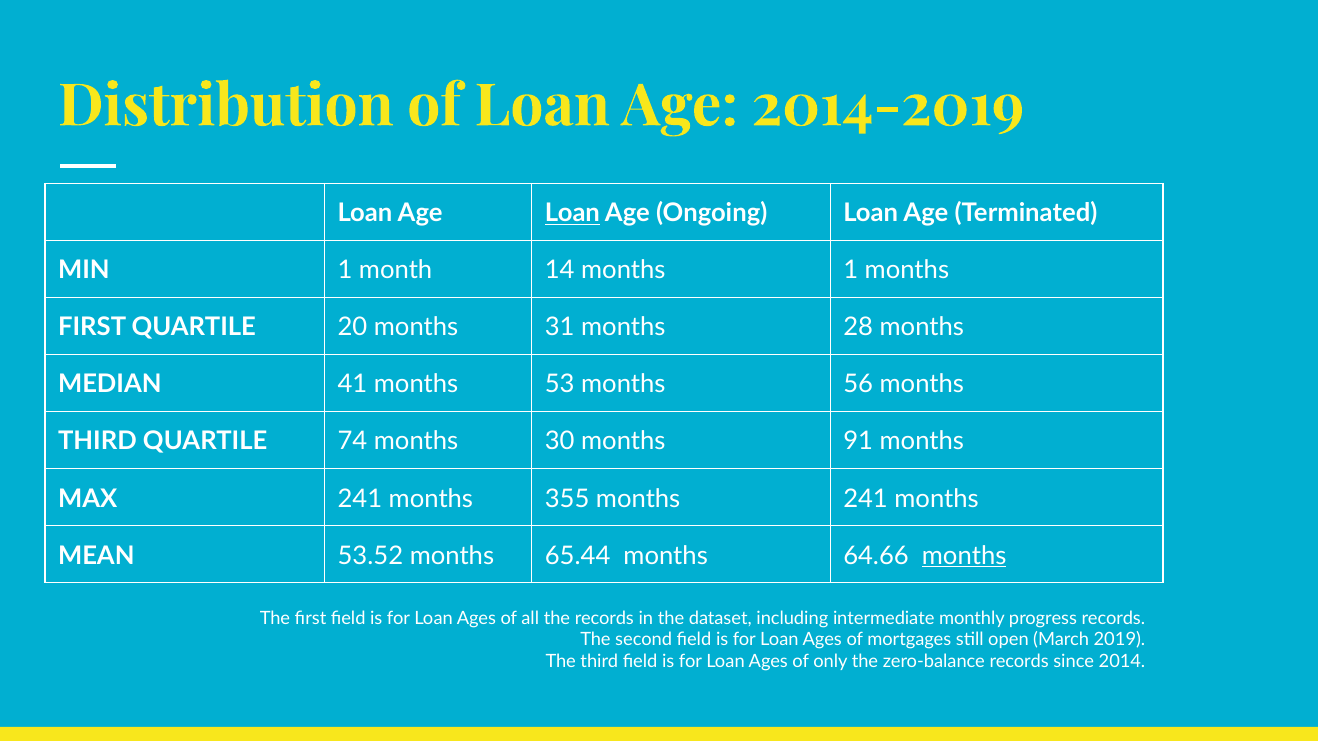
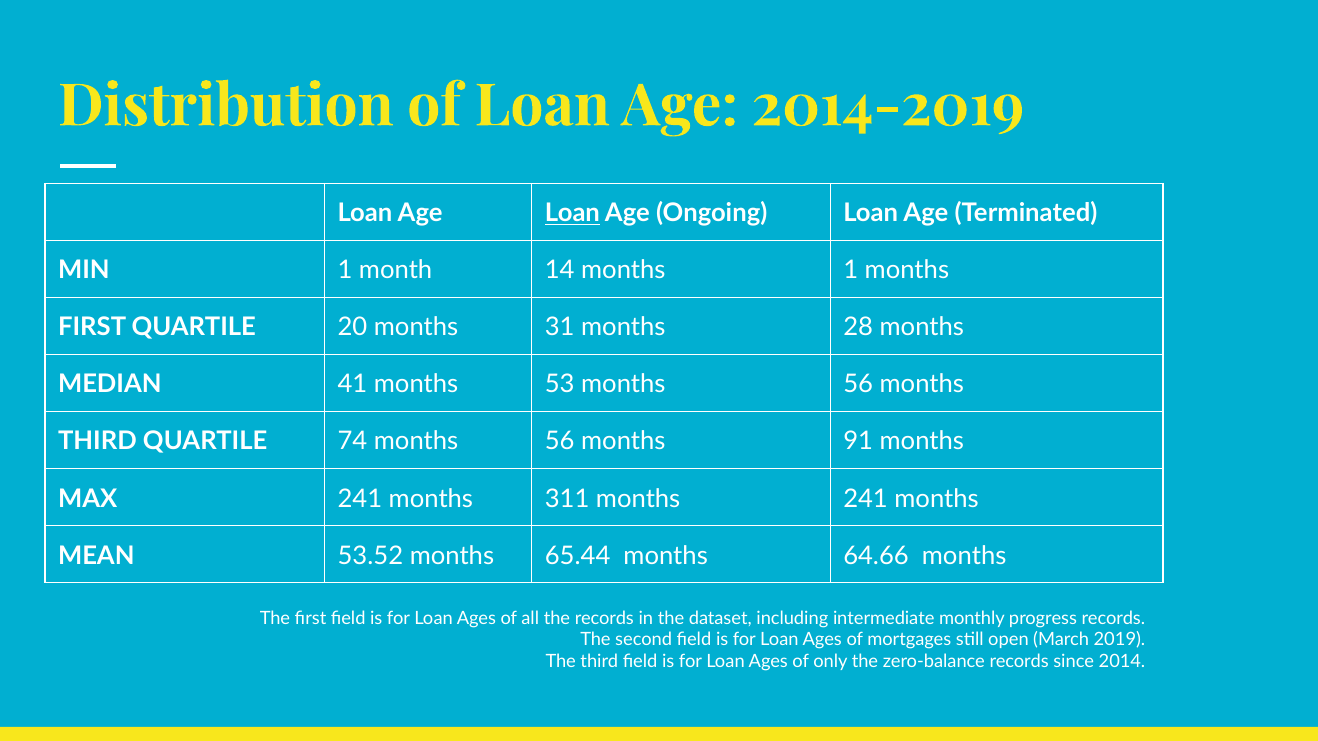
74 months 30: 30 -> 56 (560, 442)
355: 355 -> 311 (567, 499)
months underline: present -> none (964, 556)
